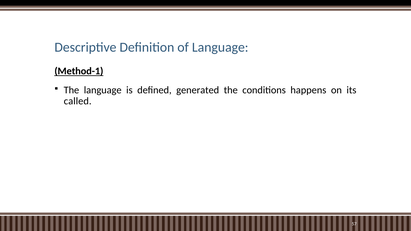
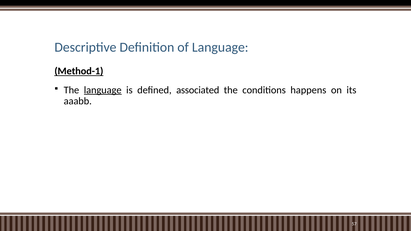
language underline: none -> present (103, 90)
generated: generated -> associated (198, 90)
called: called -> aaabb (78, 101)
